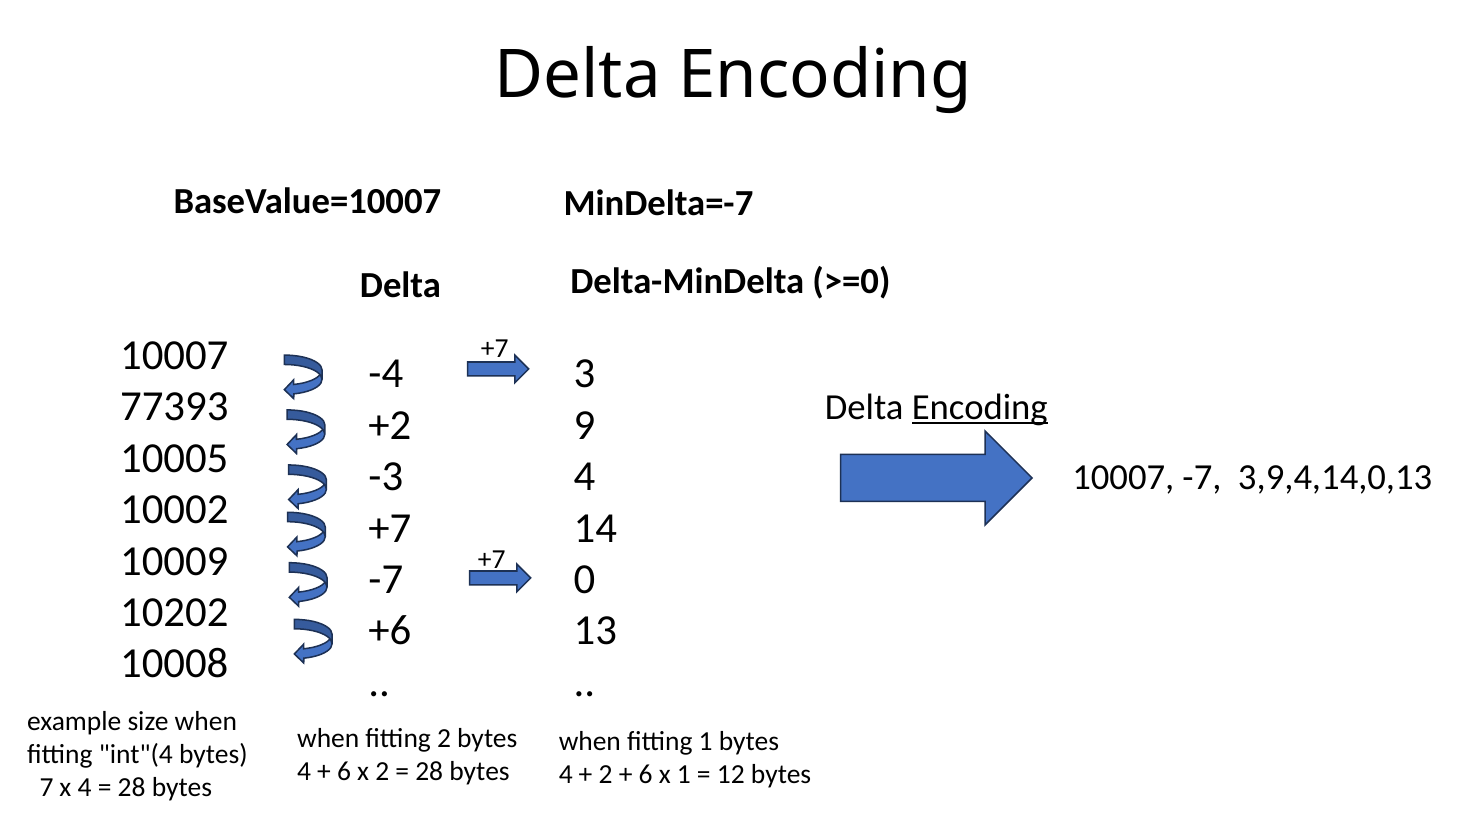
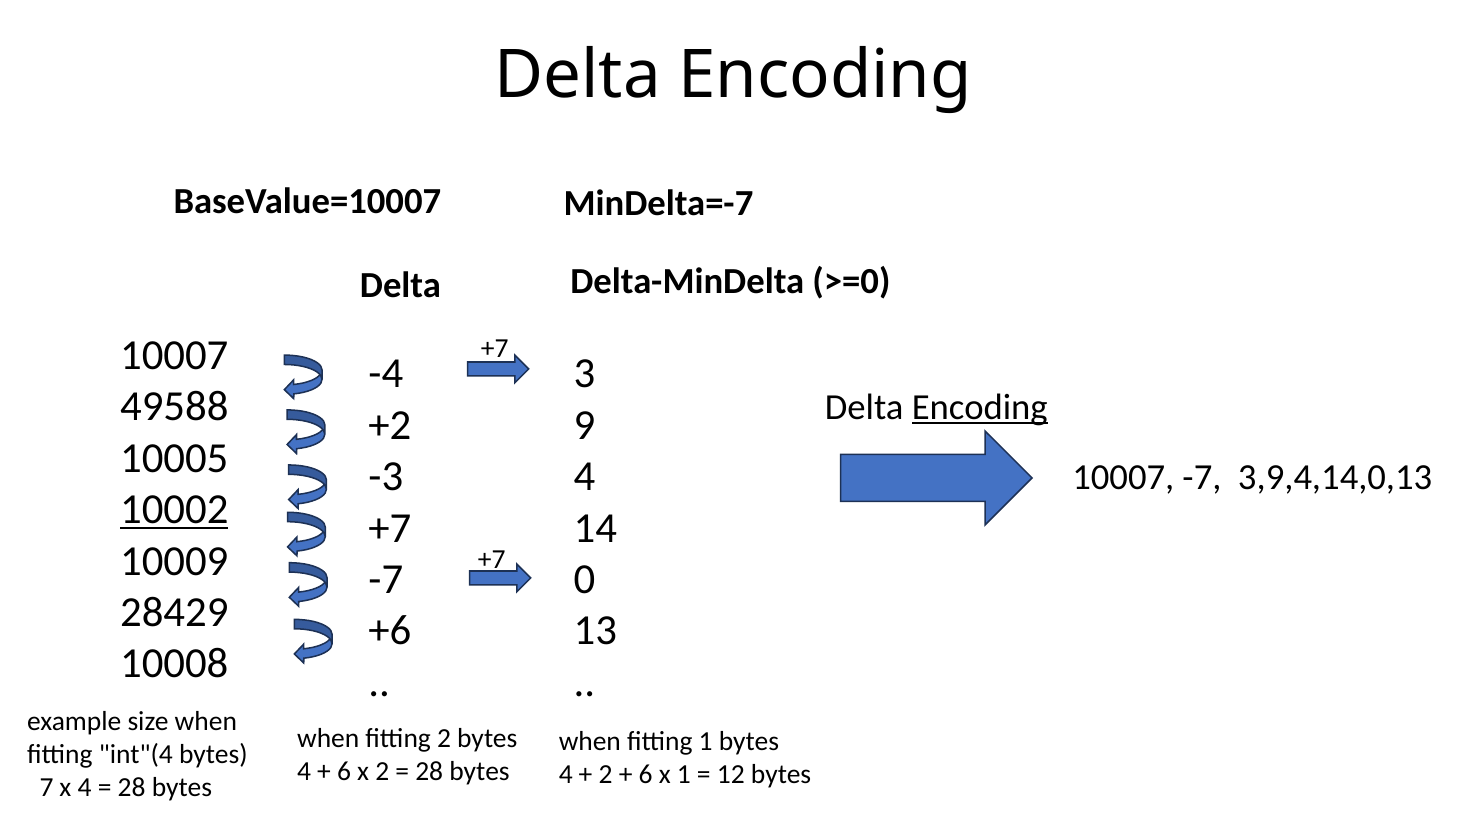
77393: 77393 -> 49588 (174, 407)
10002 underline: none -> present (174, 510)
10202: 10202 -> 28429 (174, 612)
